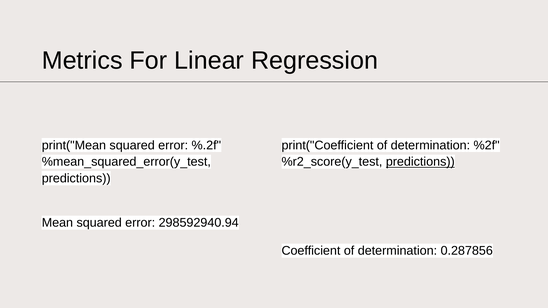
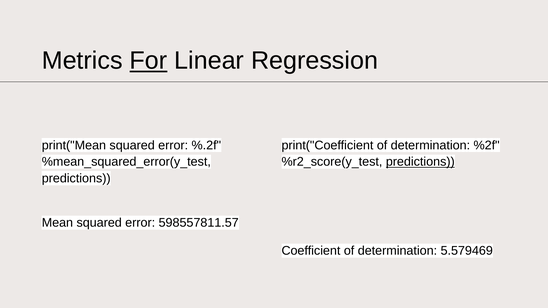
For underline: none -> present (148, 61)
298592940.94: 298592940.94 -> 598557811.57 (199, 223)
0.287856: 0.287856 -> 5.579469 (467, 251)
